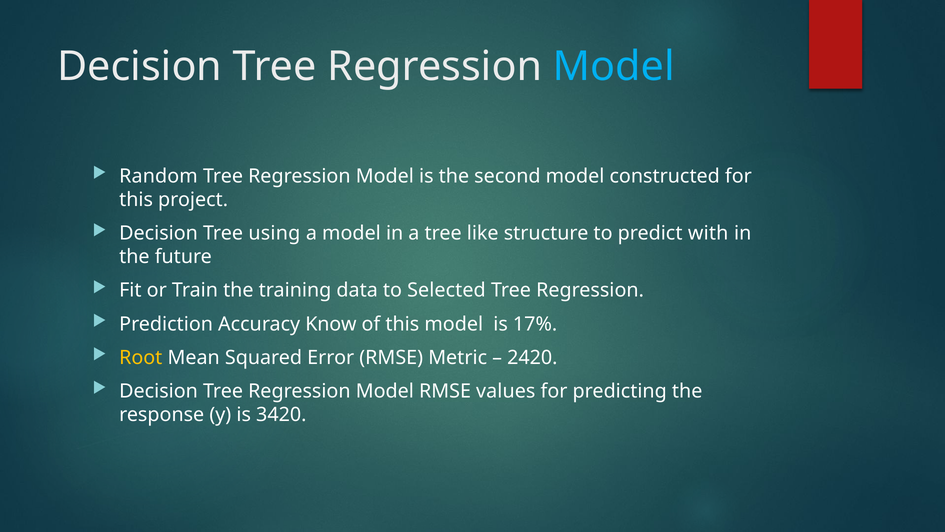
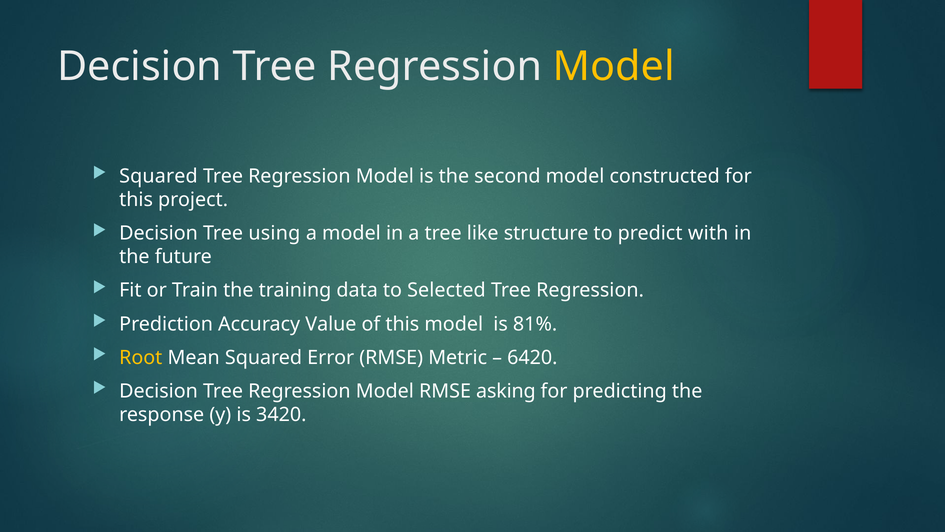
Model colour: light blue -> yellow (614, 66)
Random: Random -> Squared (158, 176)
Know: Know -> Value (331, 324)
17%: 17% -> 81% (535, 324)
2420: 2420 -> 6420 (532, 357)
values: values -> asking (506, 391)
